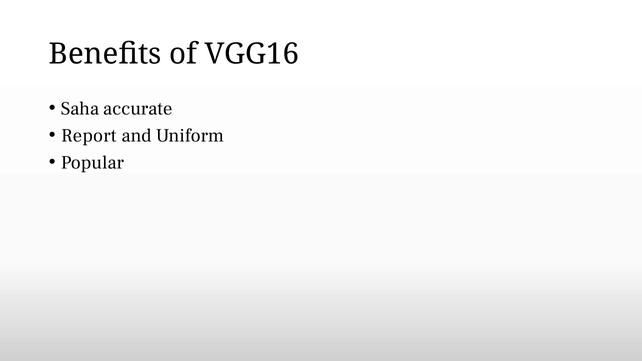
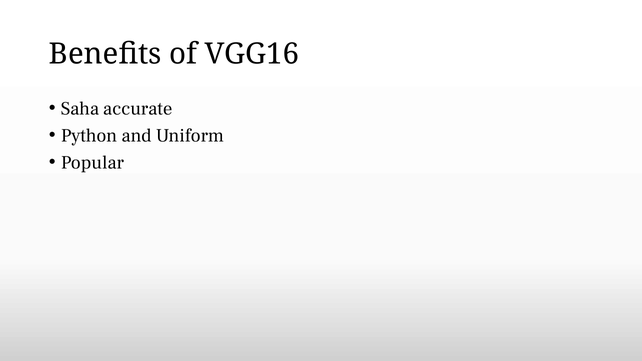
Report: Report -> Python (89, 135)
